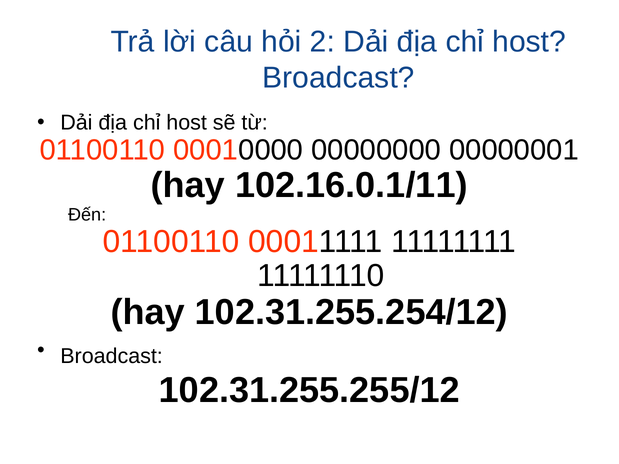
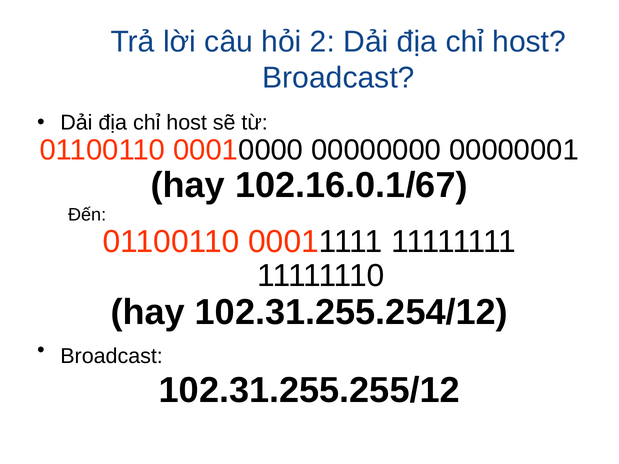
102.16.0.1/11: 102.16.0.1/11 -> 102.16.0.1/67 (351, 185)
